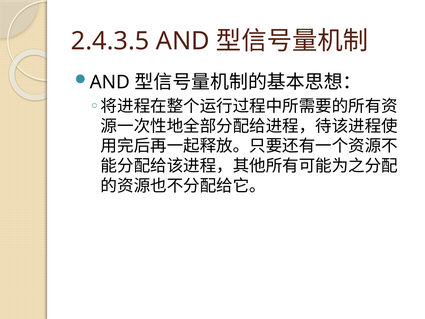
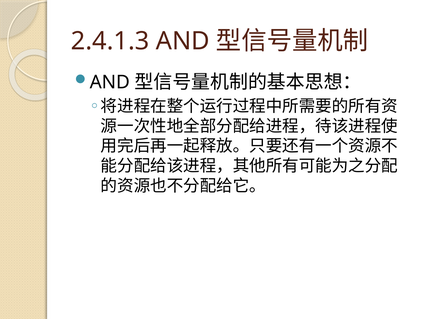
2.4.3.5: 2.4.3.5 -> 2.4.1.3 (110, 41)
